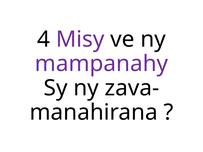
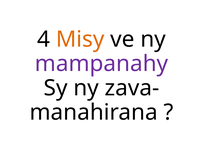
Misy colour: purple -> orange (80, 39)
